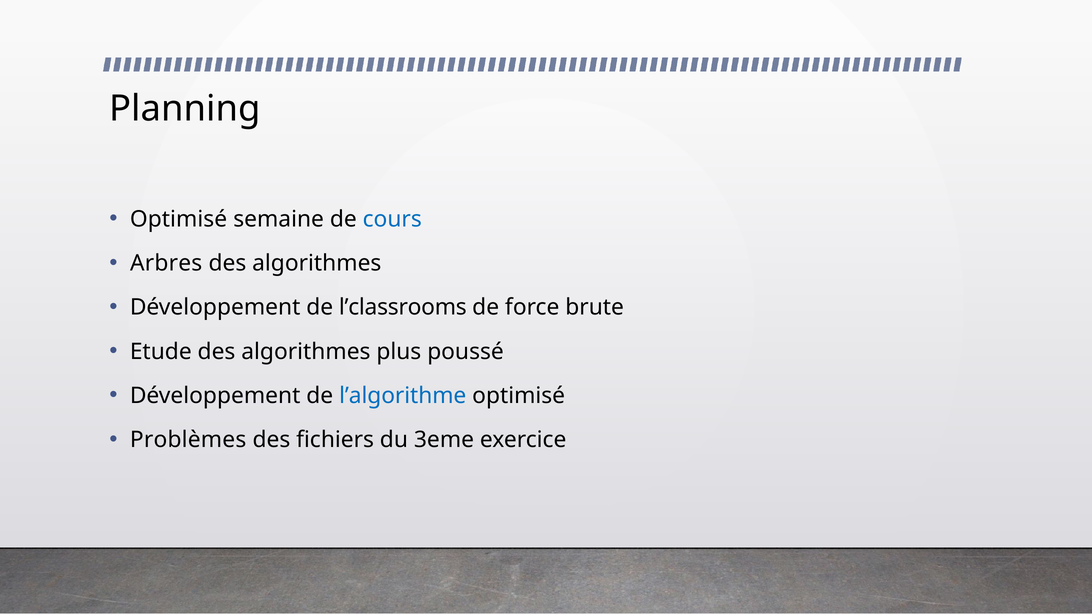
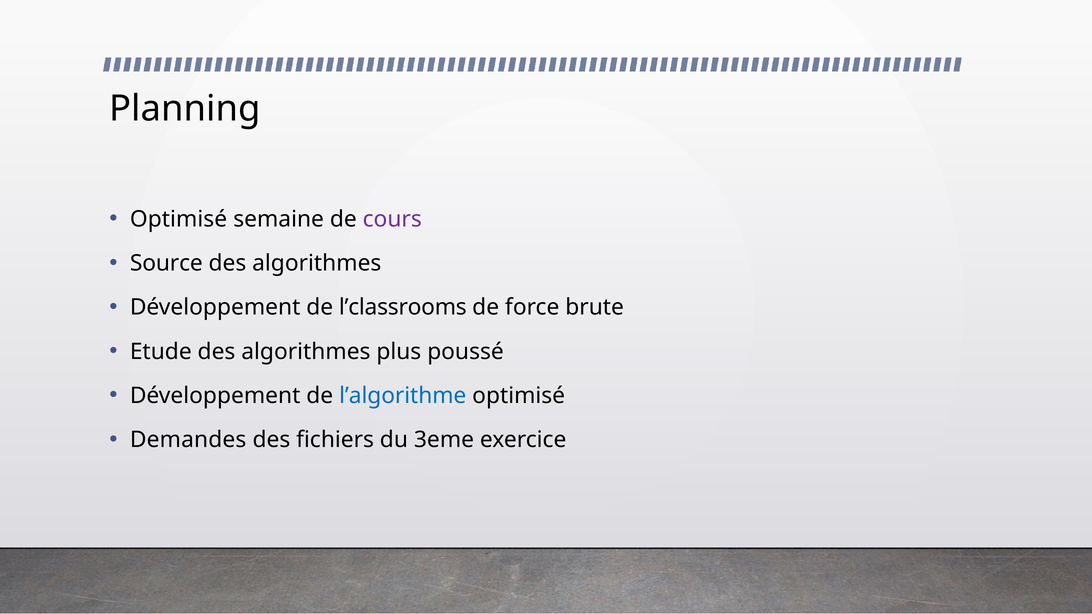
cours colour: blue -> purple (392, 219)
Arbres: Arbres -> Source (166, 263)
Problèmes: Problèmes -> Demandes (188, 440)
